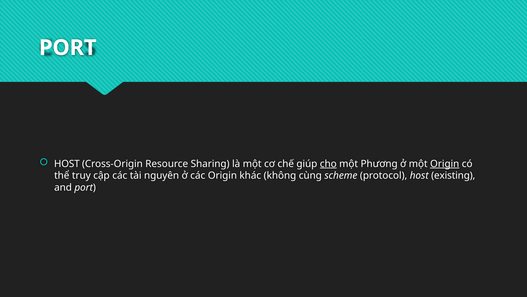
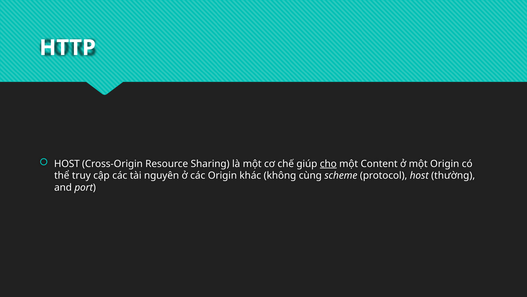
PORT: PORT -> HTTP (68, 48)
Phương: Phương -> Content (379, 163)
Origin underline: present -> none (445, 163)
existing: existing -> thường (453, 175)
